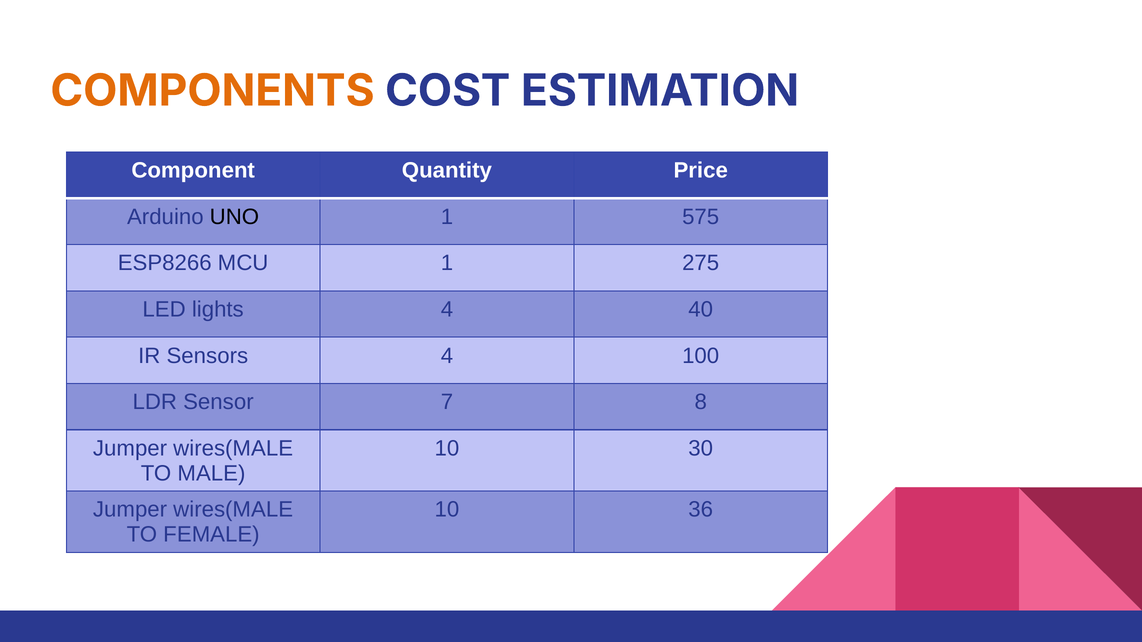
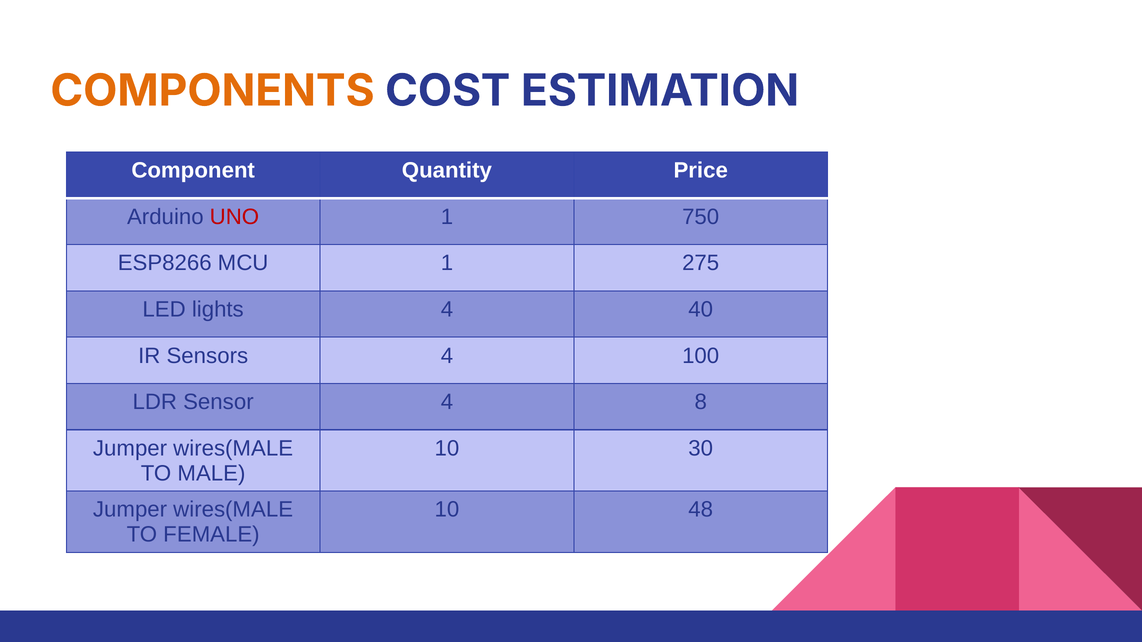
UNO colour: black -> red (234, 217)
575: 575 -> 750 (701, 217)
Sensor 7: 7 -> 4 (447, 402)
36: 36 -> 48 (701, 510)
